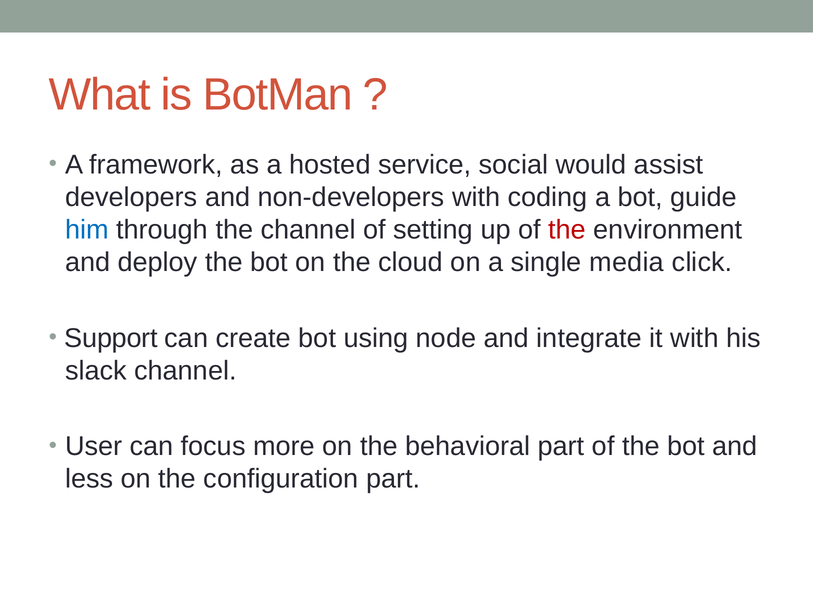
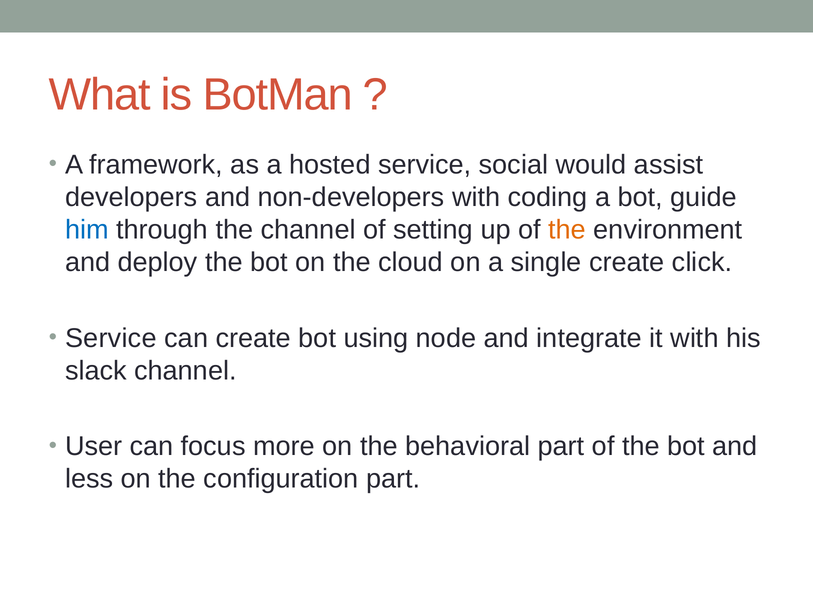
the colour: red -> orange (567, 230)
single media: media -> create (627, 262)
Support: Support -> Service (111, 338)
